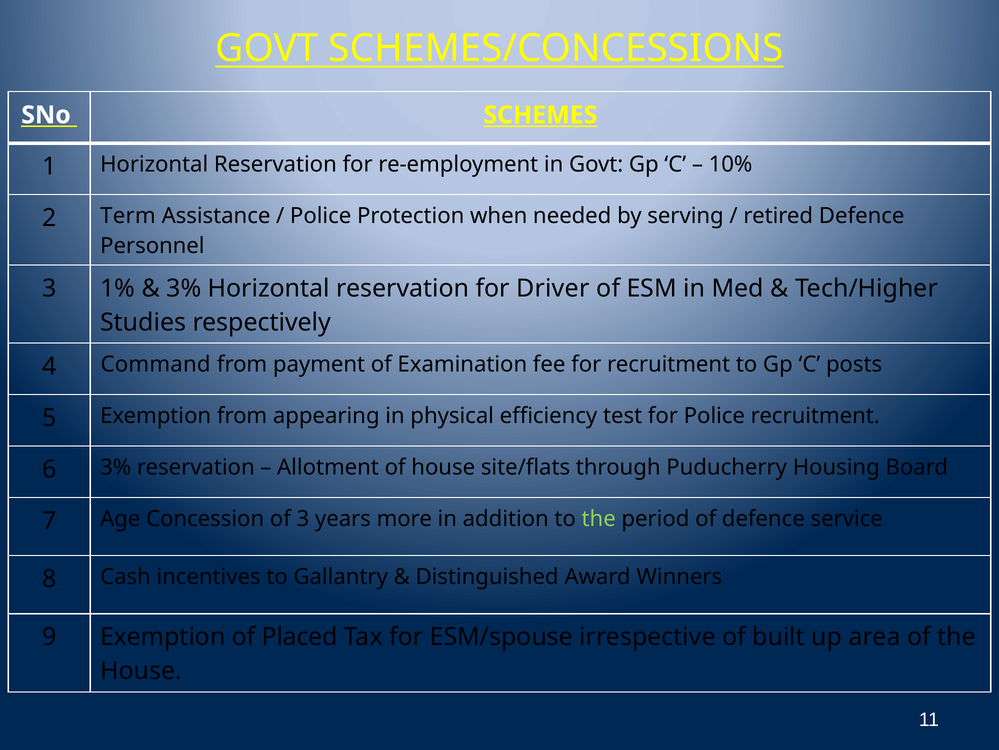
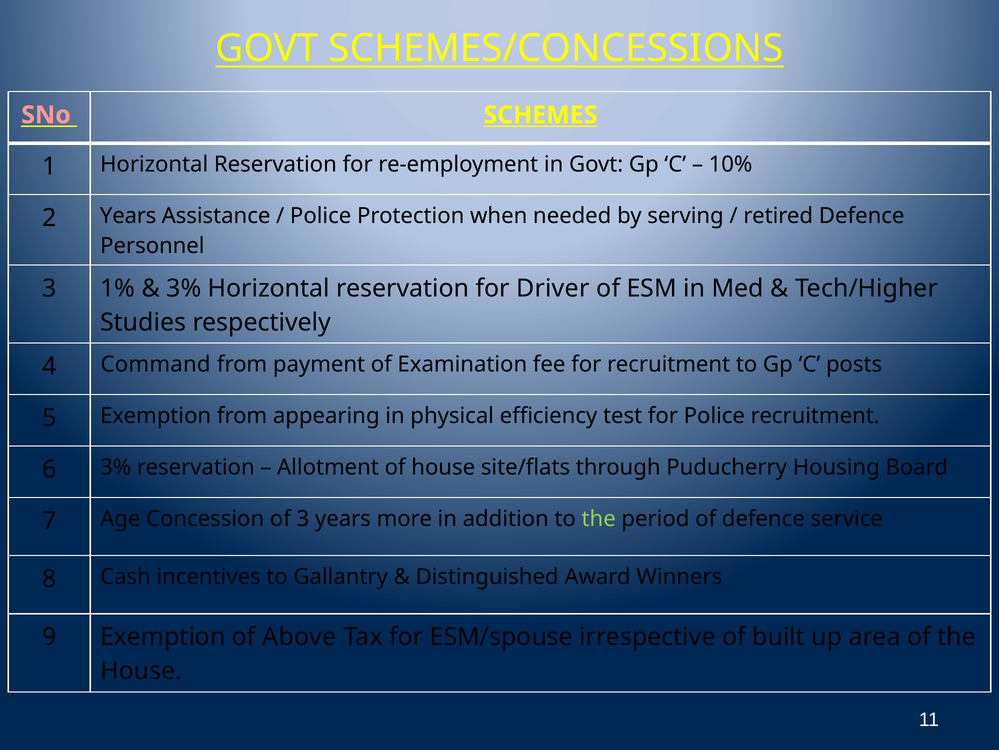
SNo colour: white -> pink (46, 115)
2 Term: Term -> Years (128, 216)
Placed: Placed -> Above (299, 637)
